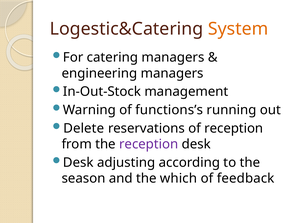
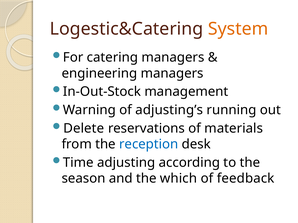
functions’s: functions’s -> adjusting’s (169, 110)
of reception: reception -> materials (234, 129)
reception colour: purple -> blue (149, 144)
Desk: Desk -> Time (78, 163)
